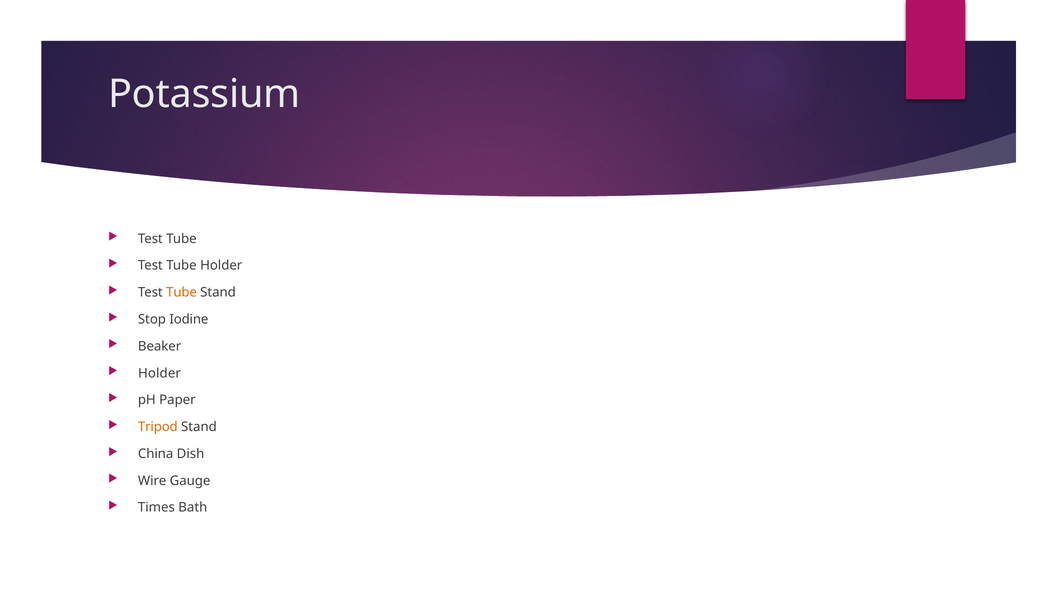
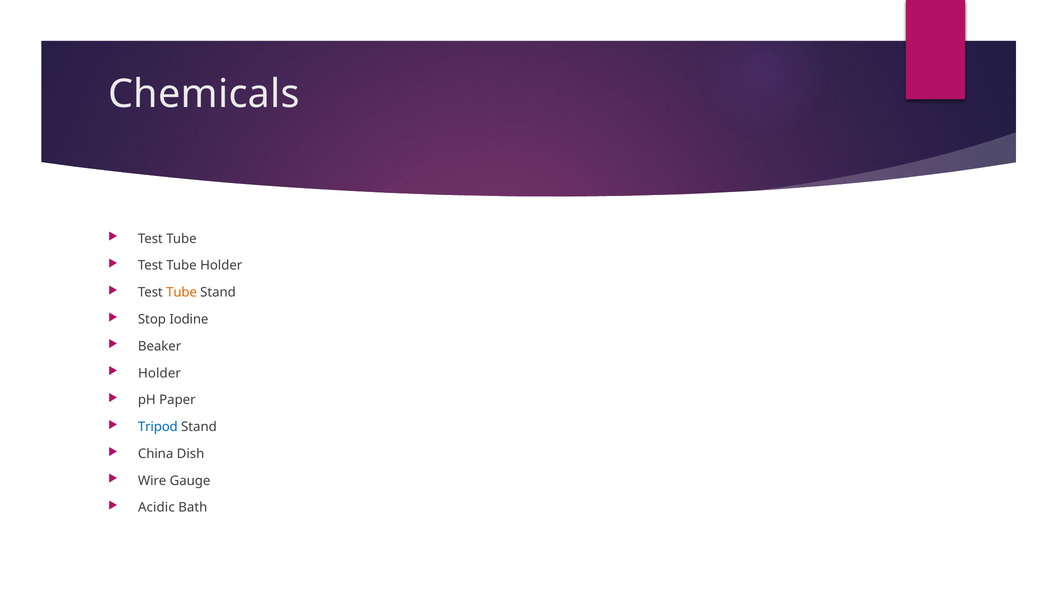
Potassium: Potassium -> Chemicals (204, 94)
Tripod colour: orange -> blue (158, 427)
Times: Times -> Acidic (156, 508)
